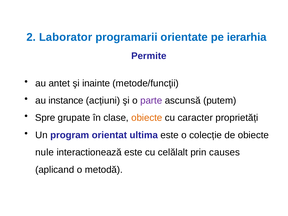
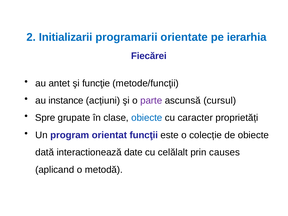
Laborator: Laborator -> Initializarii (66, 37)
Permite: Permite -> Fiecărei (149, 56)
inainte: inainte -> funcţie (96, 83)
putem: putem -> cursul (220, 101)
obiecte colour: orange -> blue (147, 118)
ultima: ultima -> funcţii (144, 135)
nule: nule -> dată (45, 152)
interactionează este: este -> date (133, 152)
